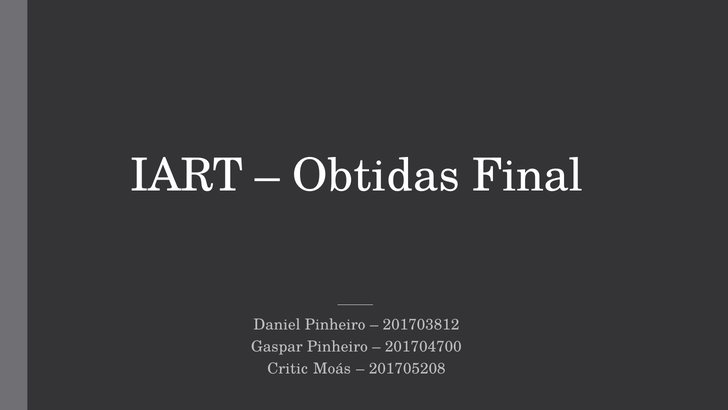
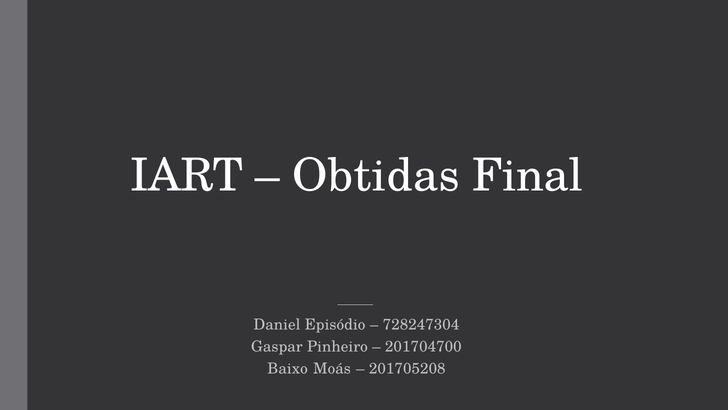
Daniel Pinheiro: Pinheiro -> Episódio (335, 324)
201703812: 201703812 -> 728247304 (421, 324)
Critic: Critic -> Baixo (288, 368)
